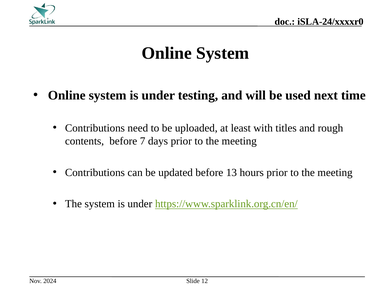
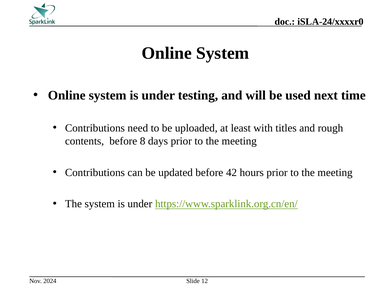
7: 7 -> 8 (143, 141)
13: 13 -> 42 (231, 173)
